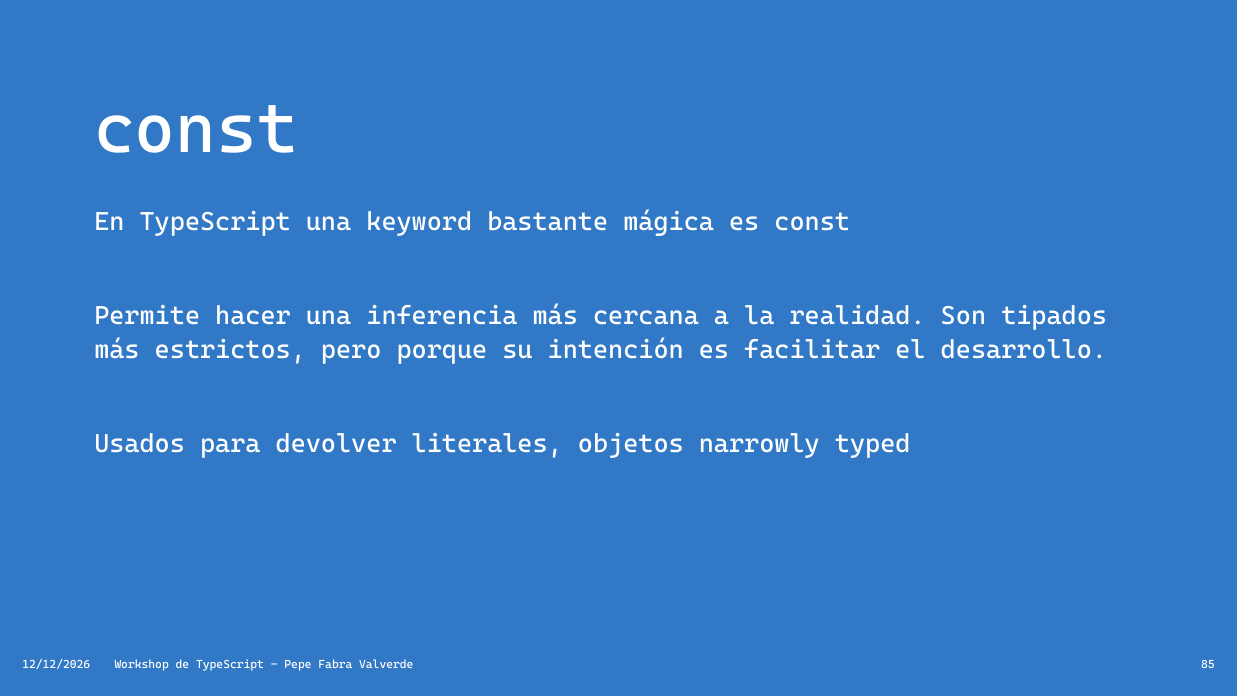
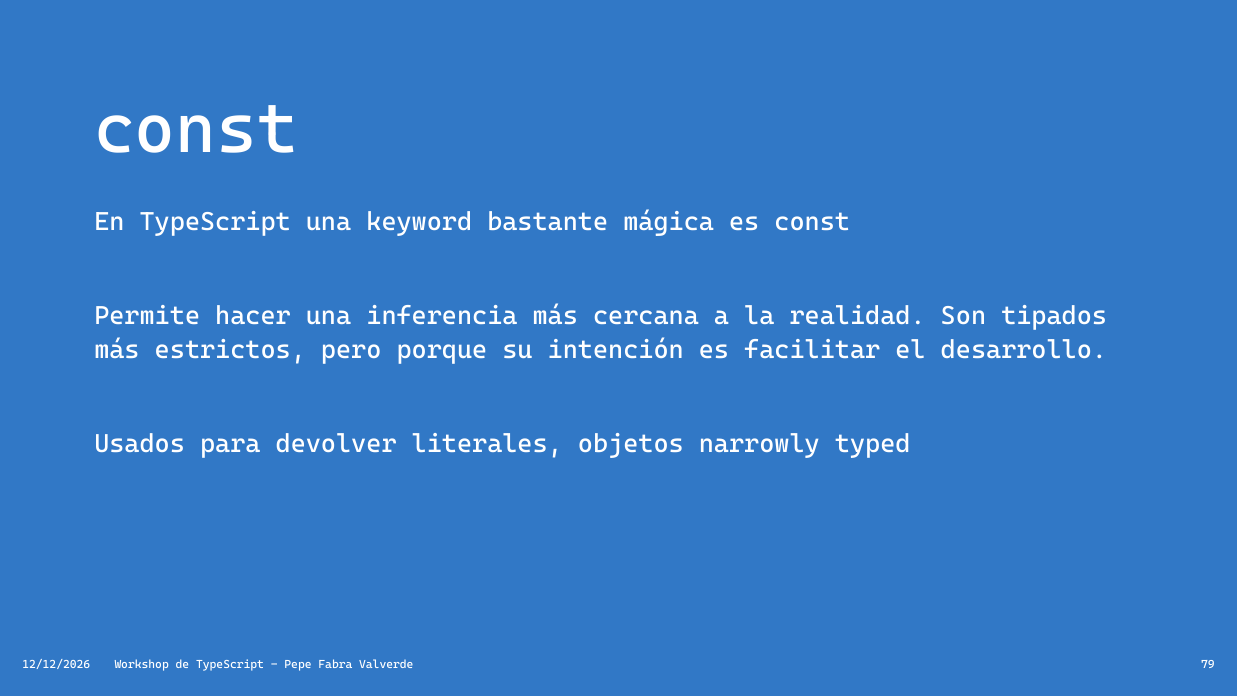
85: 85 -> 79 (1208, 664)
